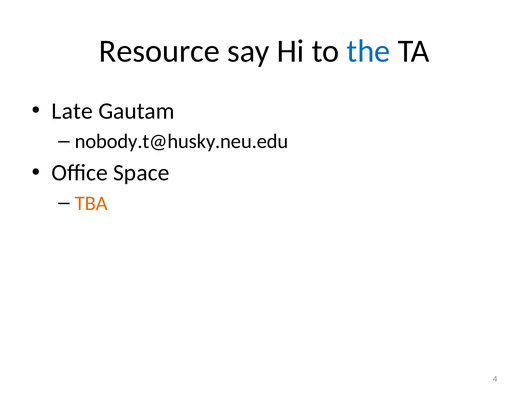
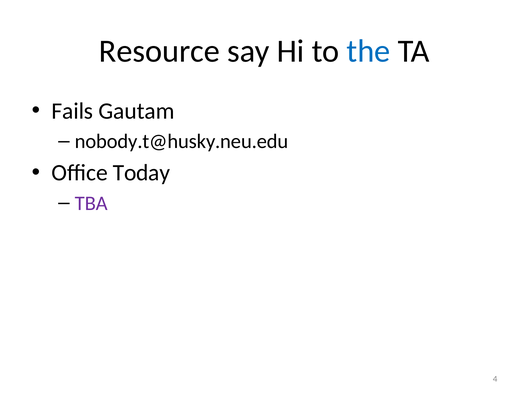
Late: Late -> Fails (72, 111)
Space: Space -> Today (141, 173)
TBA colour: orange -> purple (91, 203)
